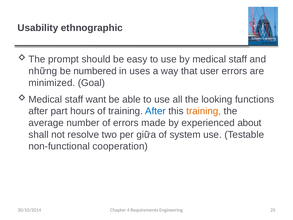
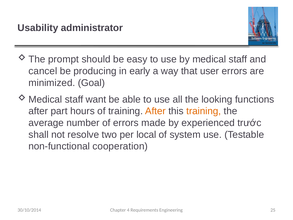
ethnographic: ethnographic -> administrator (92, 28)
những: những -> cancel (43, 71)
numbered: numbered -> producing (95, 71)
uses: uses -> early (140, 71)
After colour: blue -> orange (155, 111)
about: about -> trước (249, 123)
giữa: giữa -> local (146, 134)
